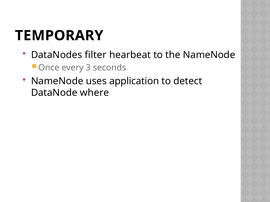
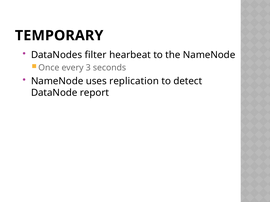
application: application -> replication (134, 81)
where: where -> report (95, 93)
